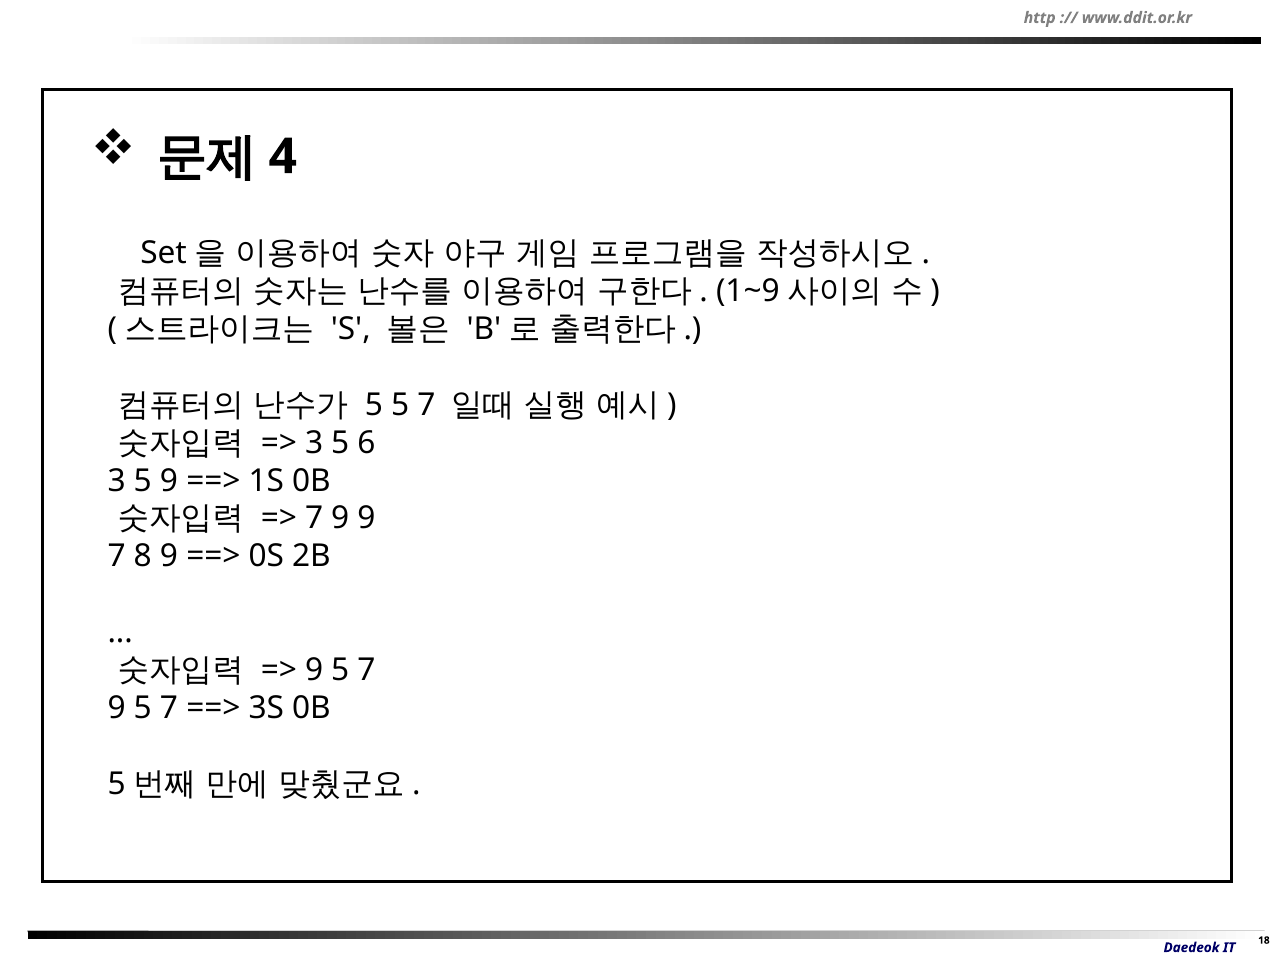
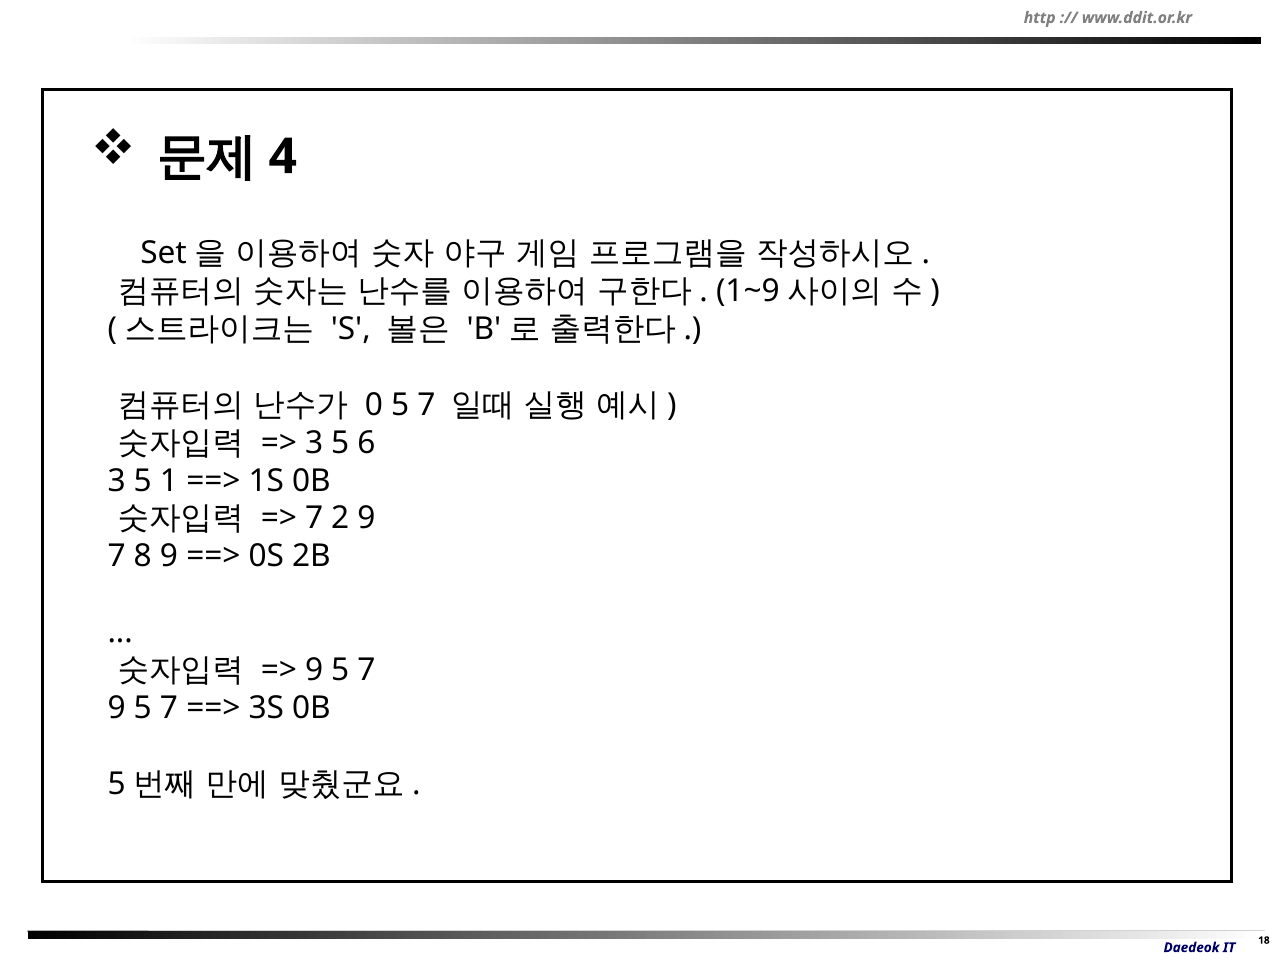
5: 5 -> 0 (374, 405)
5 9: 9 -> 1 (169, 481)
9: 9 -> 2 (340, 519)
